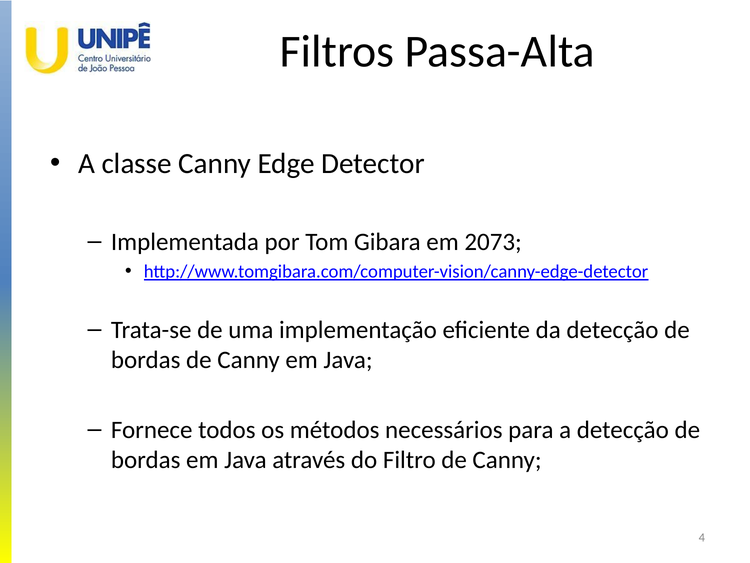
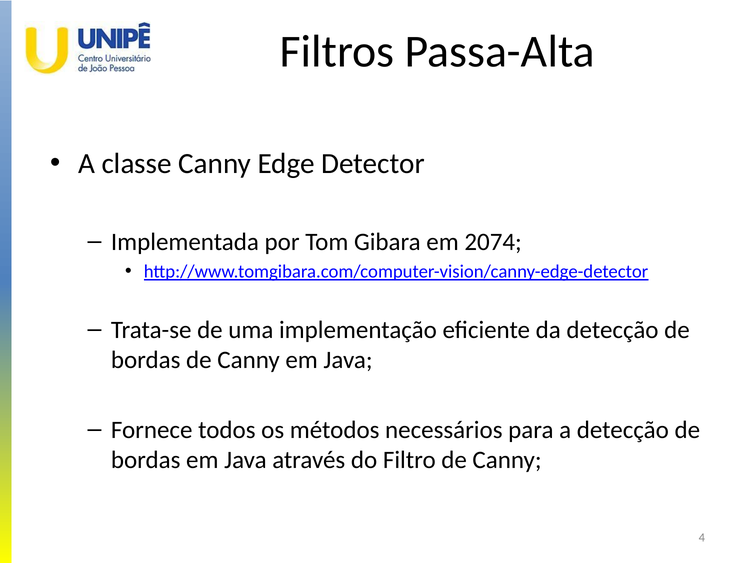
2073: 2073 -> 2074 (493, 242)
